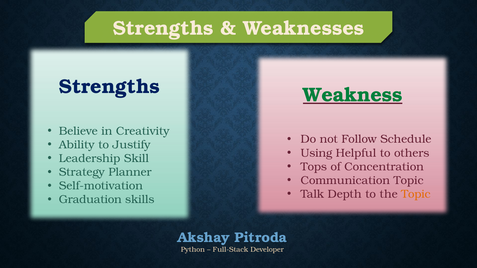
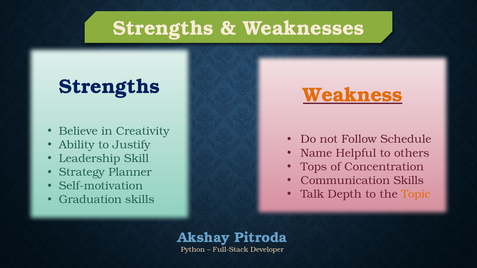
Weakness colour: green -> orange (353, 95)
Using: Using -> Name (316, 153)
Communication Topic: Topic -> Skills (409, 180)
